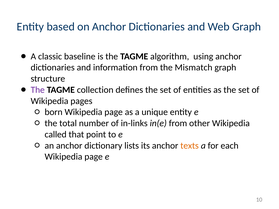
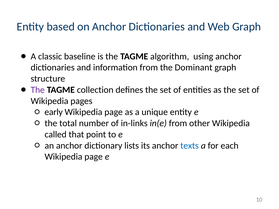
Mismatch: Mismatch -> Dominant (194, 68)
born: born -> early (54, 112)
texts colour: orange -> blue (190, 146)
